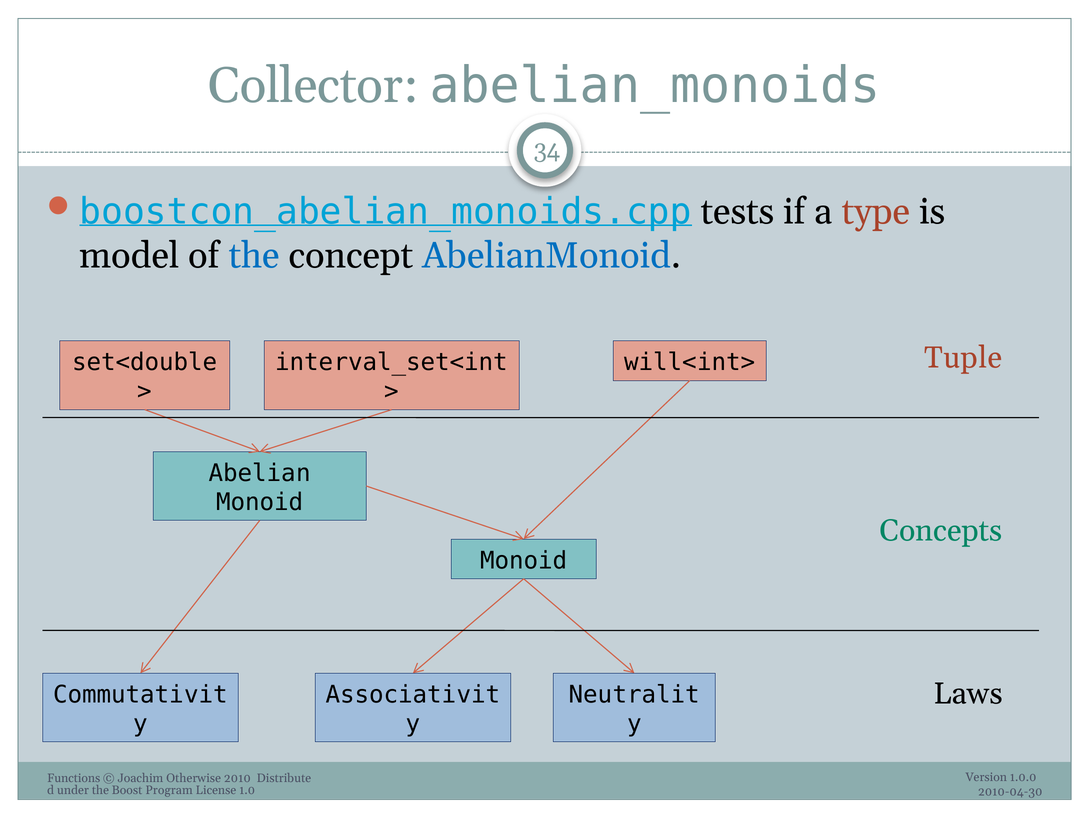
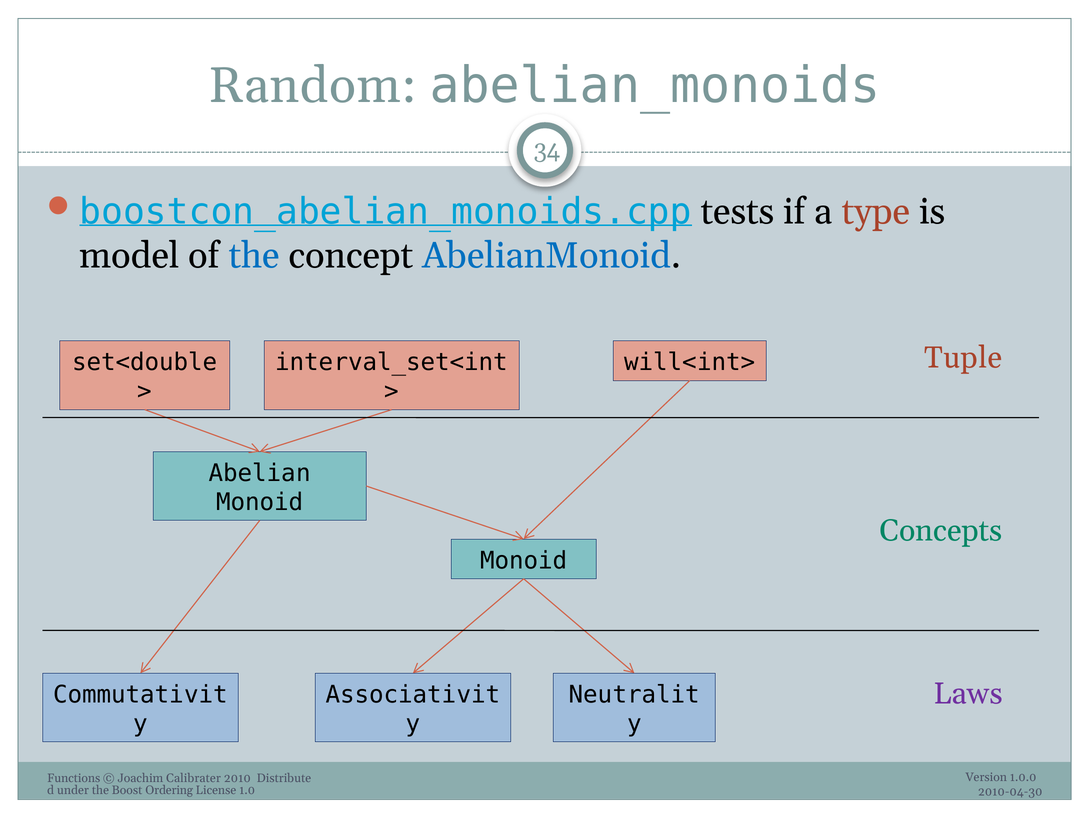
Collector: Collector -> Random (313, 86)
Laws colour: black -> purple (968, 693)
Otherwise: Otherwise -> Calibrater (194, 778)
Program: Program -> Ordering (169, 790)
